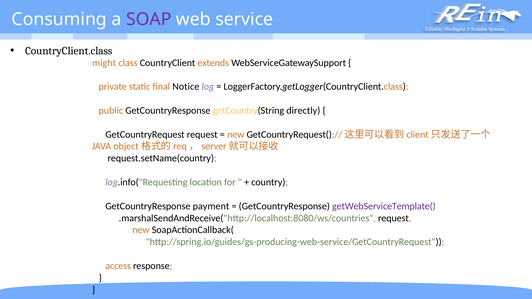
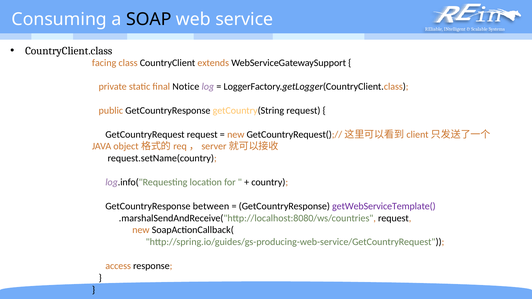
SOAP colour: purple -> black (149, 19)
might: might -> facing (104, 63)
getCountry(String directly: directly -> request (303, 111)
payment: payment -> between (211, 206)
